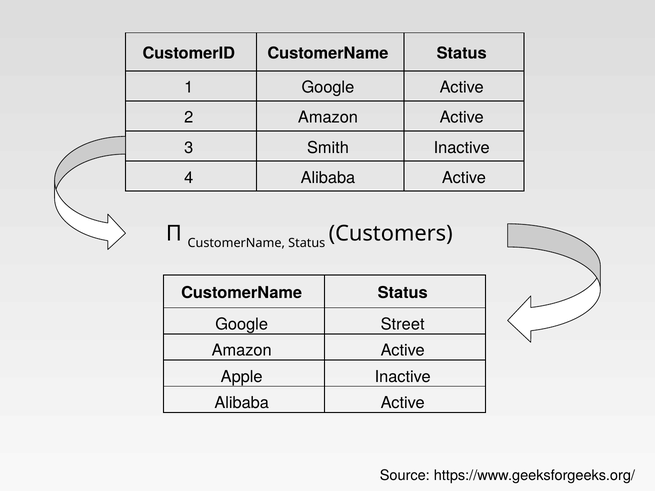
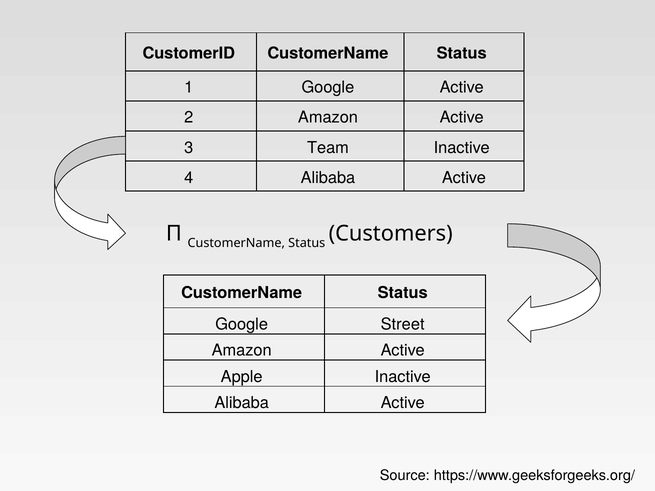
Smith: Smith -> Team (328, 148)
